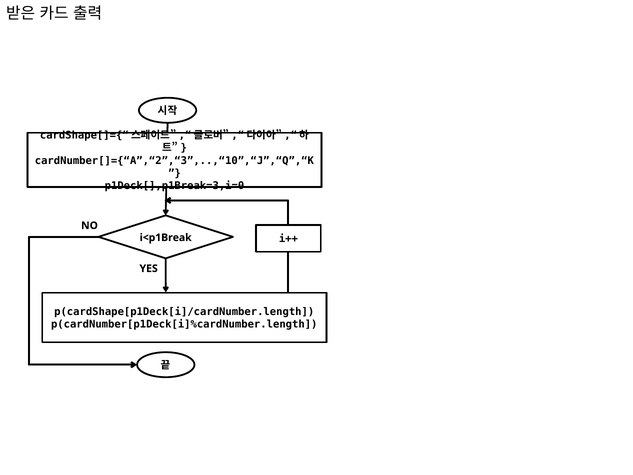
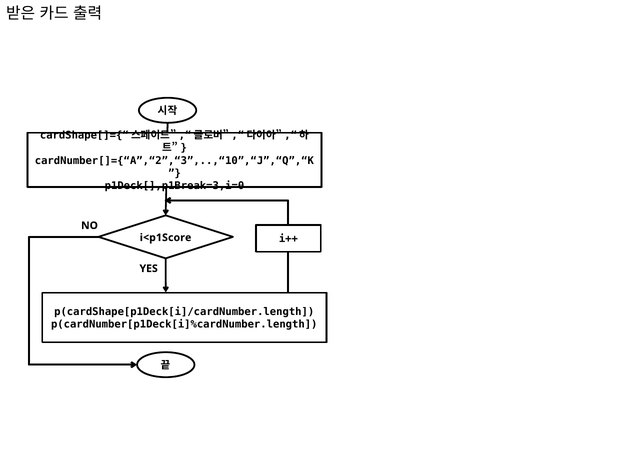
i<p1Break: i<p1Break -> i<p1Score (166, 237)
